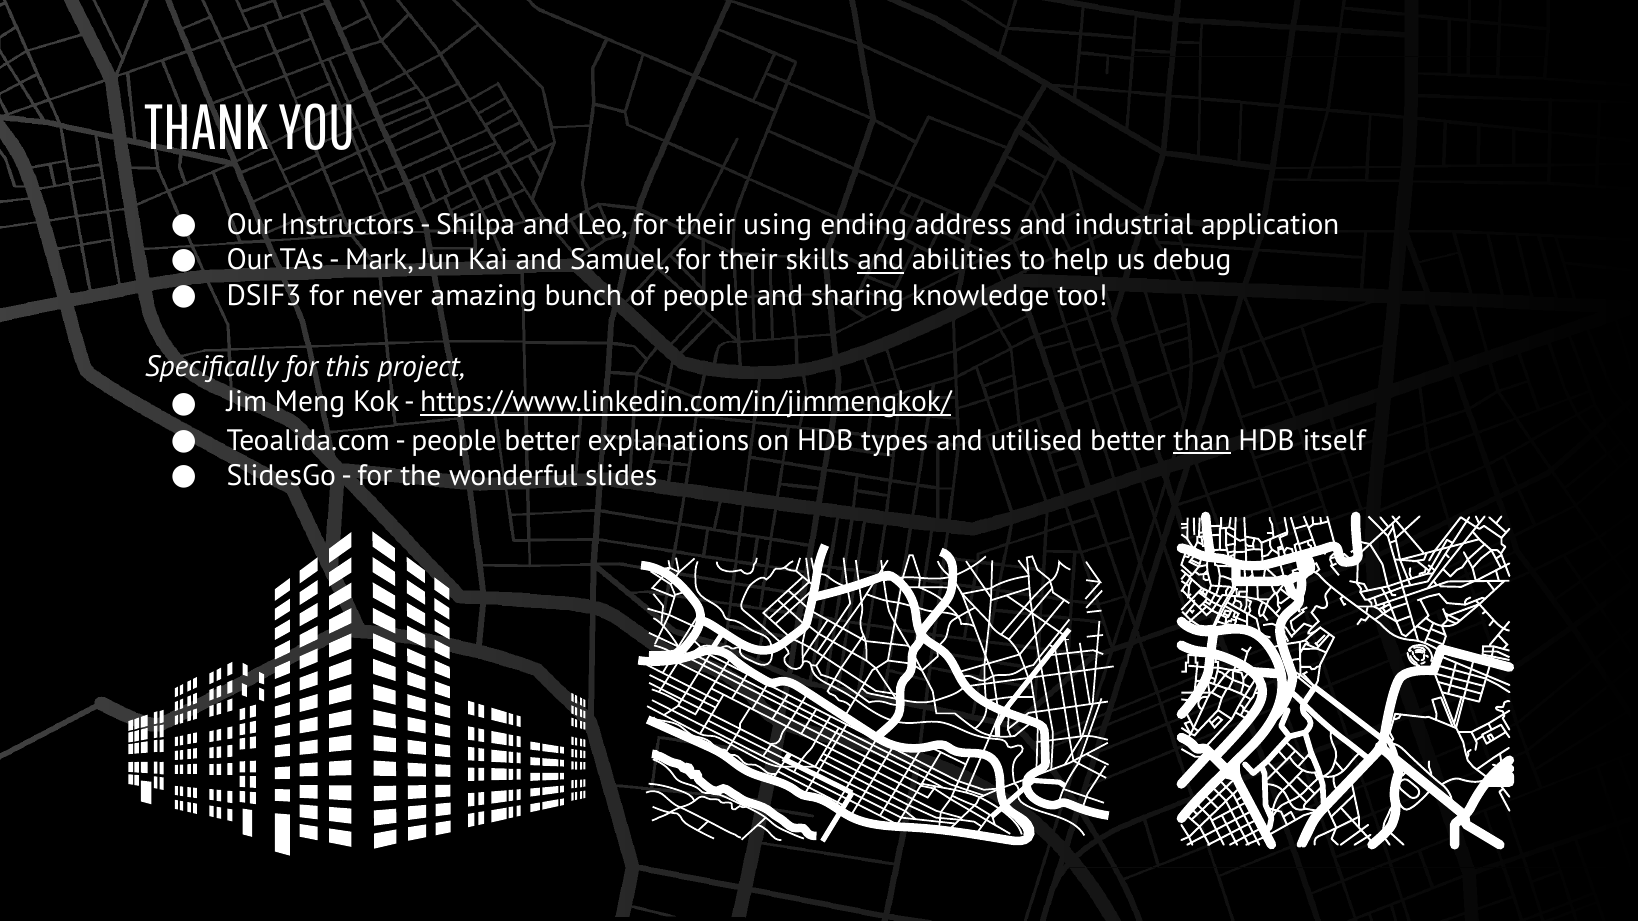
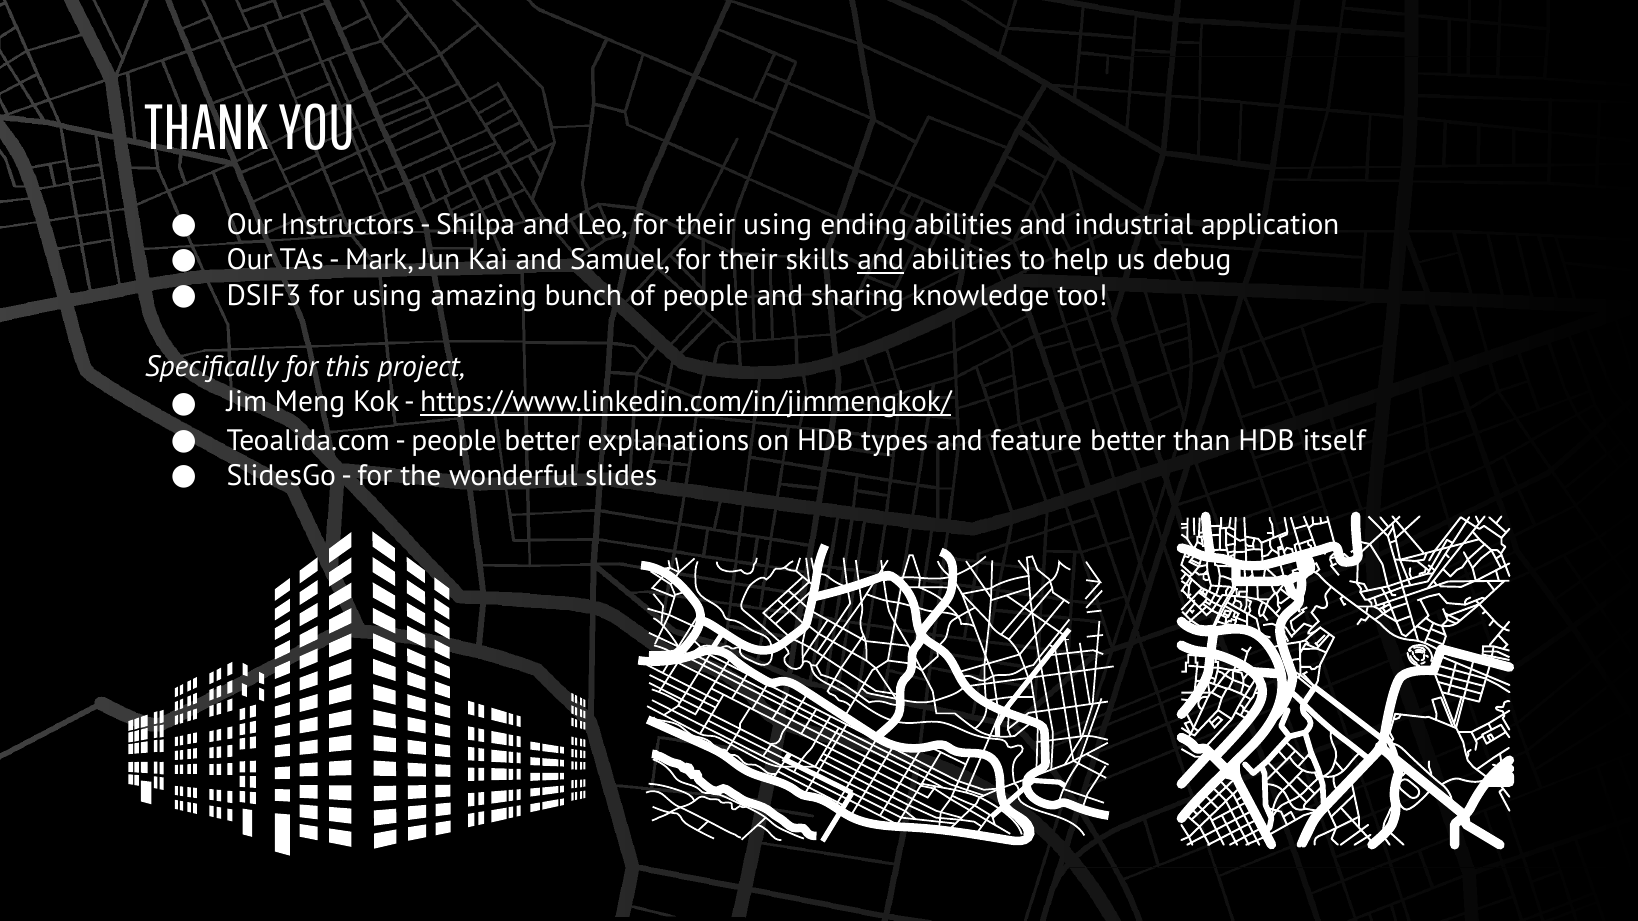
ending address: address -> abilities (963, 225)
for never: never -> using (387, 296)
utilised: utilised -> feature (1036, 441)
than underline: present -> none (1202, 441)
